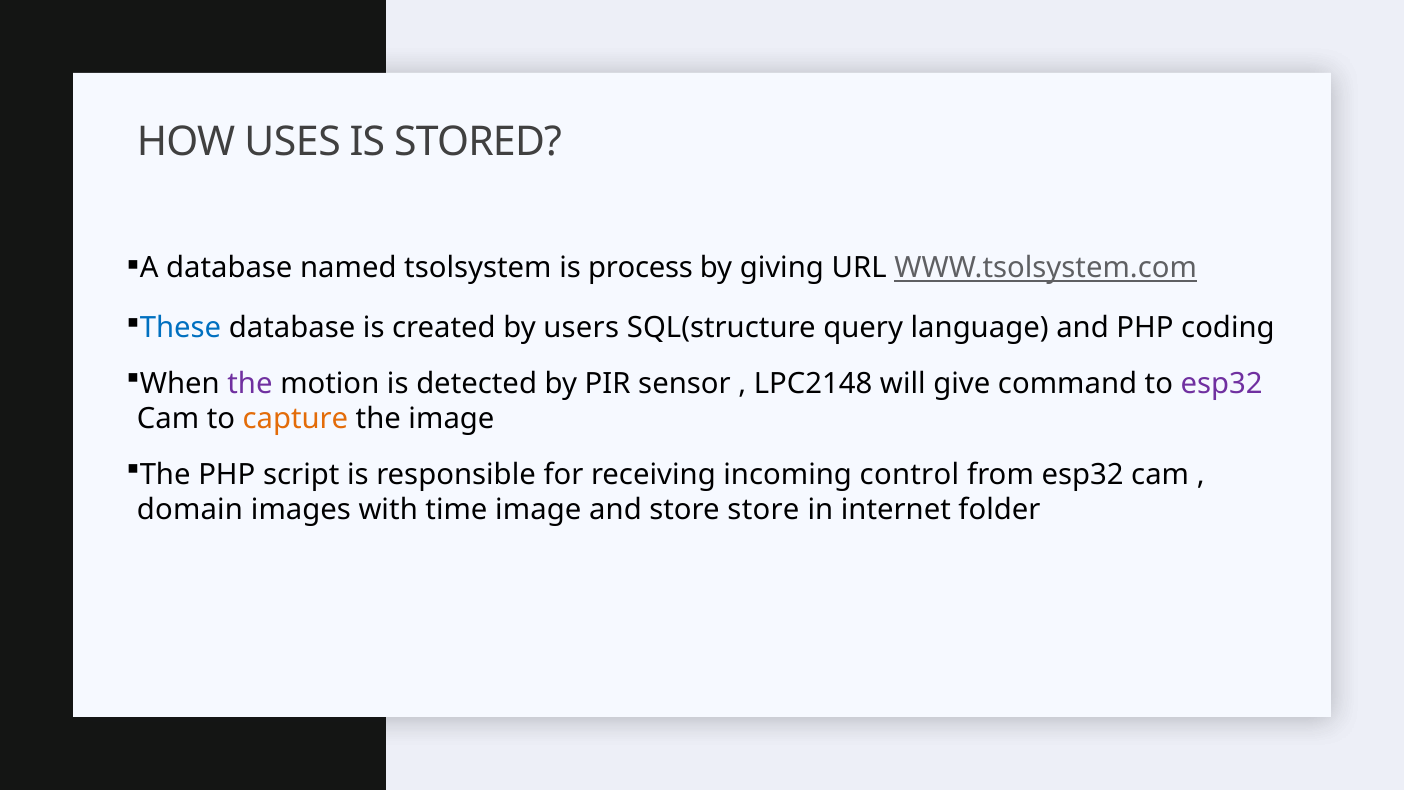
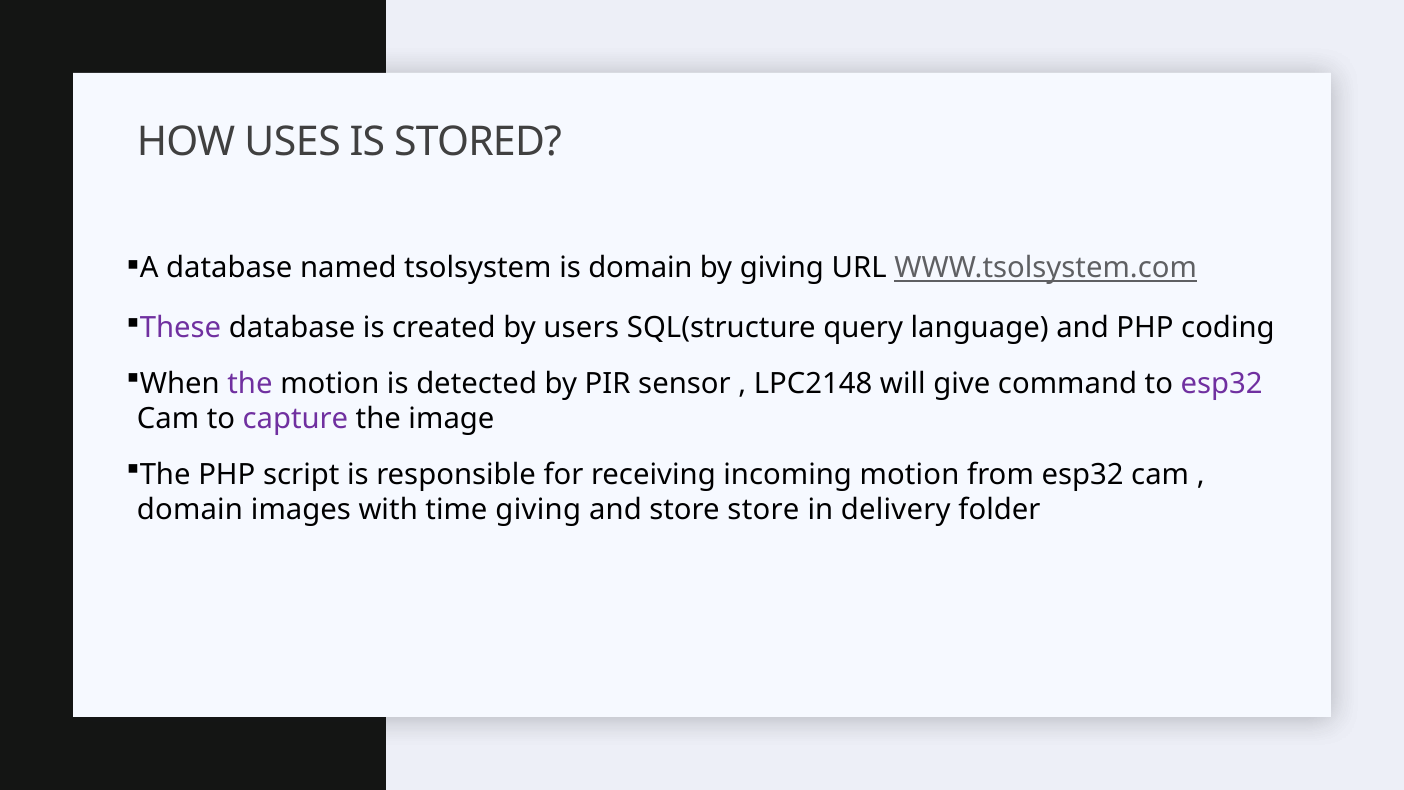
is process: process -> domain (640, 268)
These colour: blue -> purple (181, 328)
capture colour: orange -> purple (295, 419)
incoming control: control -> motion (909, 474)
time image: image -> giving (538, 510)
internet: internet -> delivery (896, 510)
